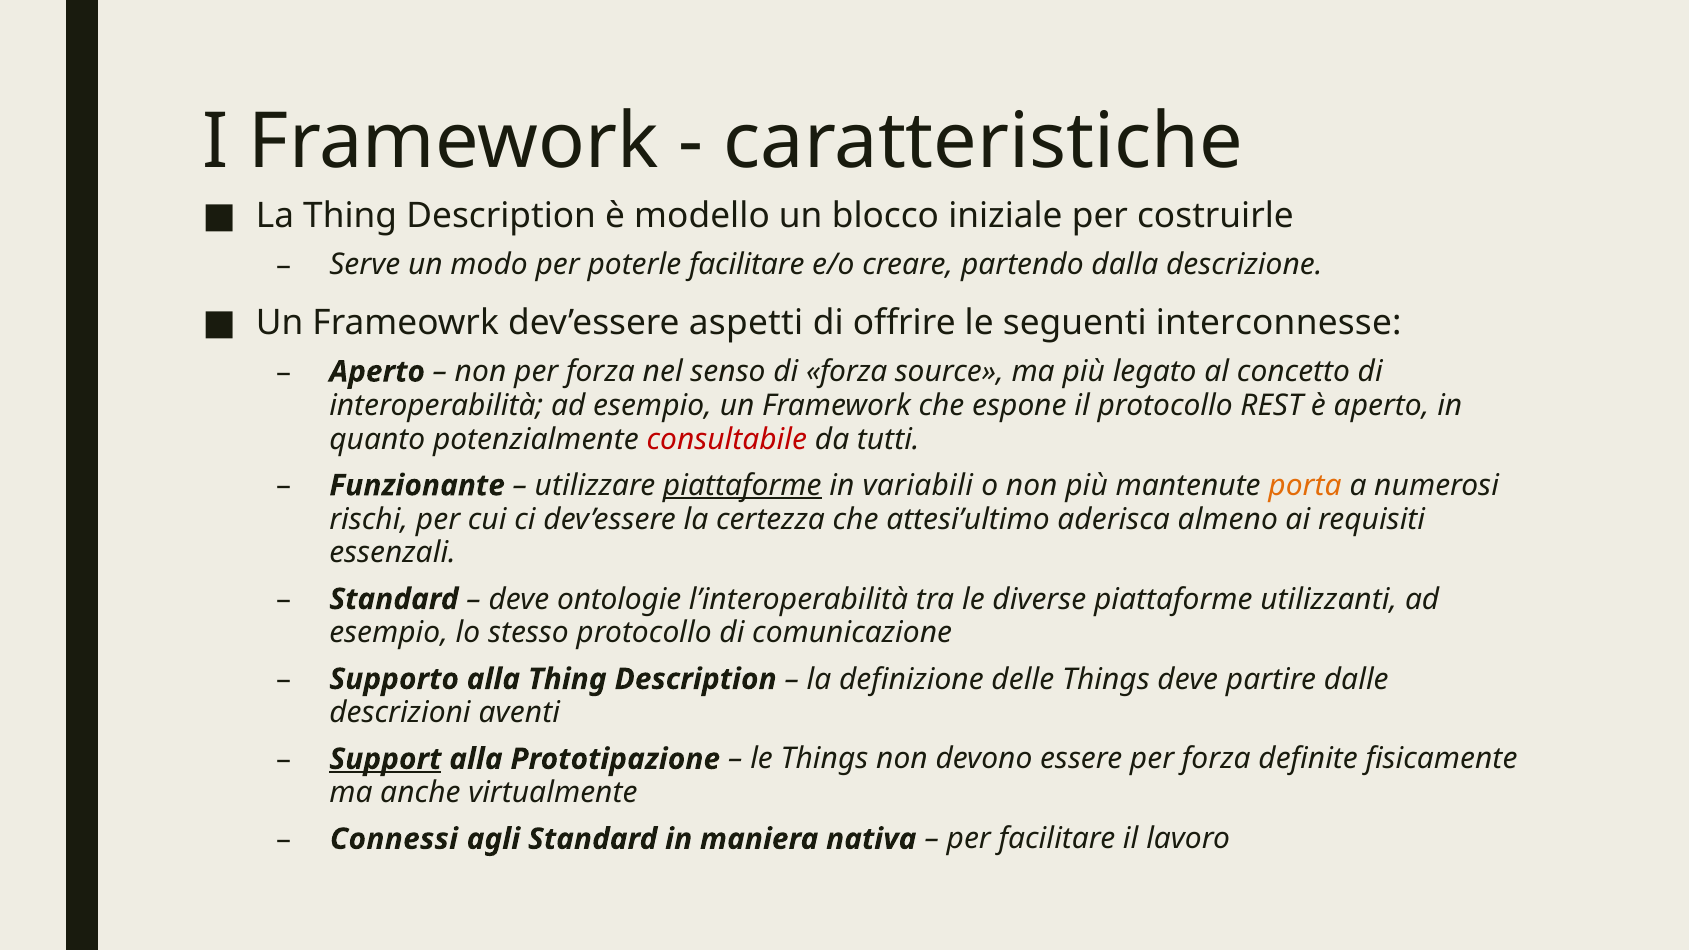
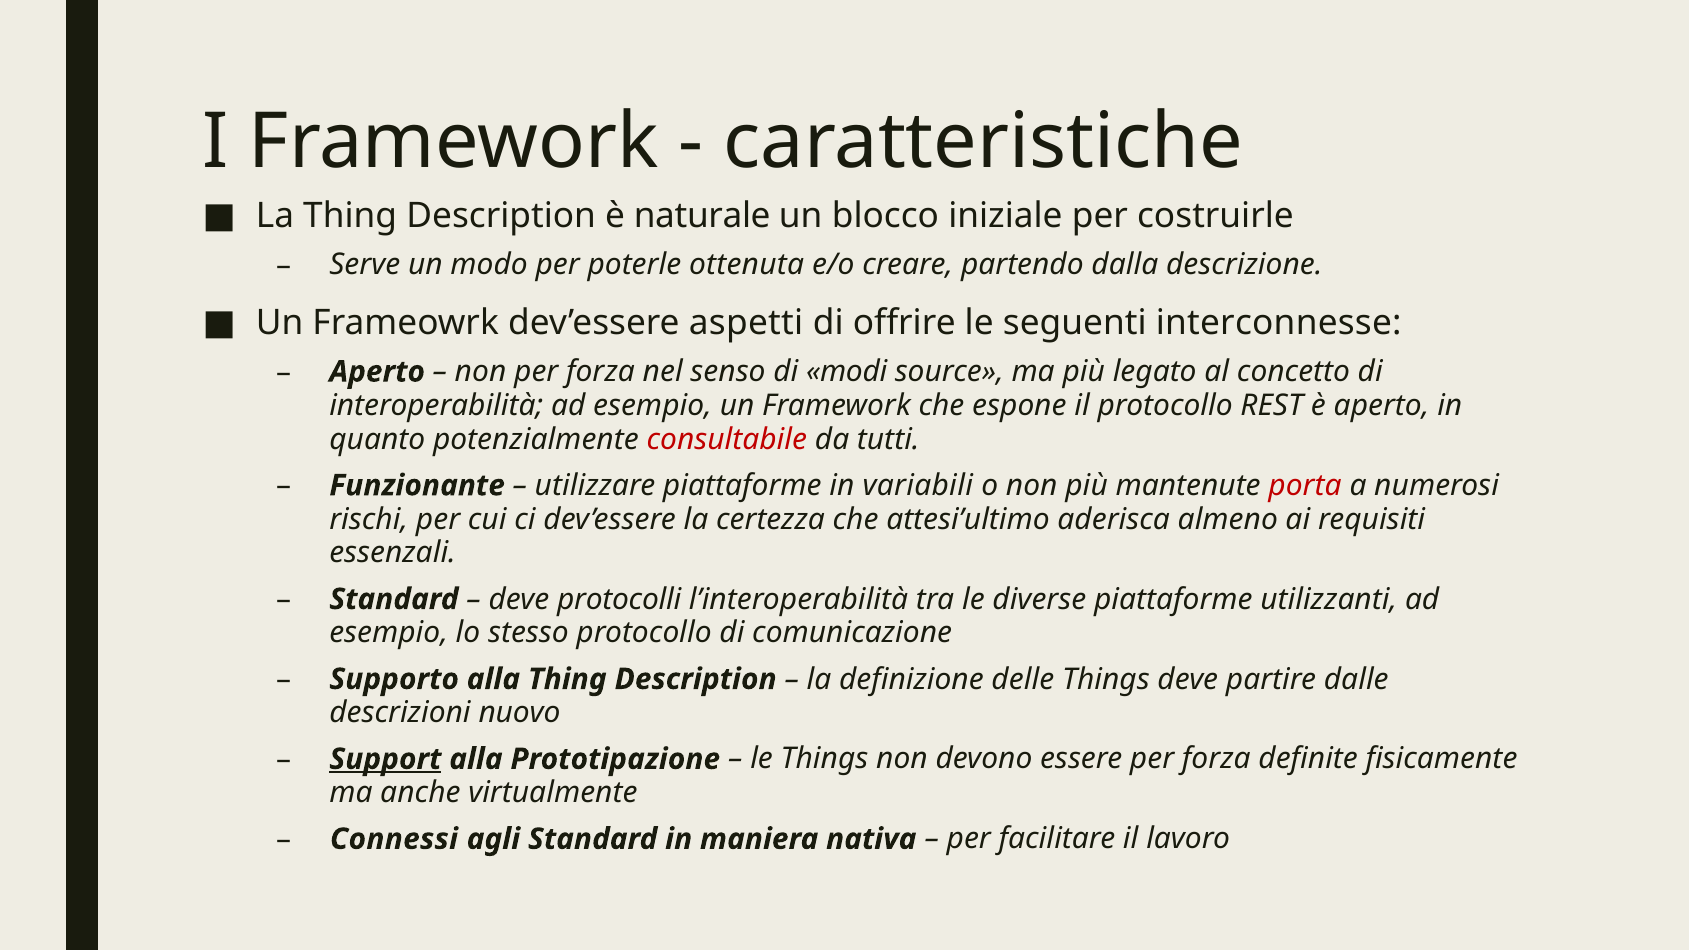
modello: modello -> naturale (702, 216)
poterle facilitare: facilitare -> ottenuta (747, 265)
di forza: forza -> modi (847, 372)
piattaforme underline: present -> none (742, 485)
porta colour: orange -> red (1305, 485)
ontologie: ontologie -> protocolli (619, 599)
aventi: aventi -> nuovo (519, 713)
